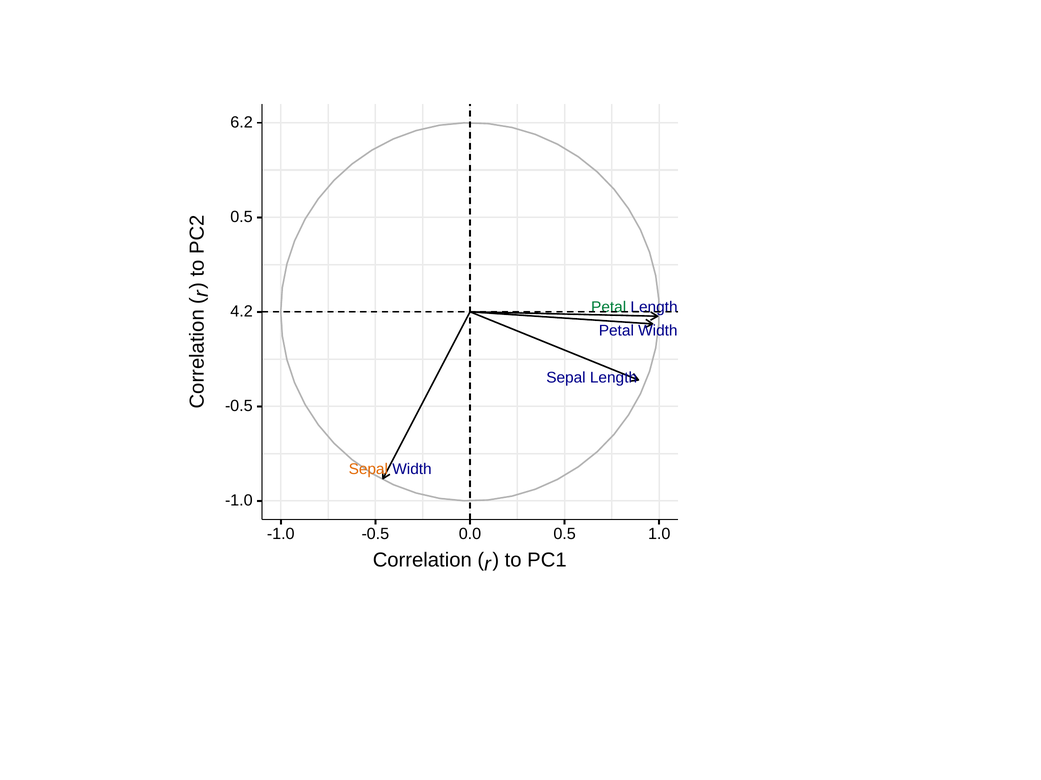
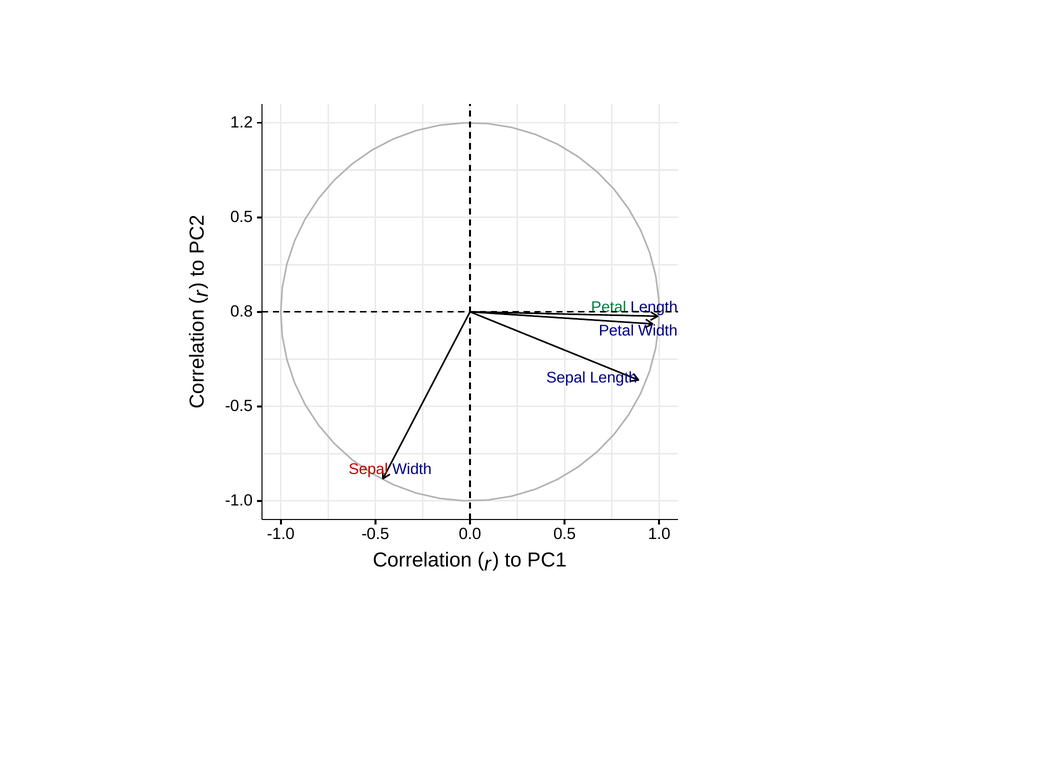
6.2: 6.2 -> 1.2 (242, 122)
4.2: 4.2 -> 0.8 (242, 312)
Sepal colour: orange -> red (368, 470)
